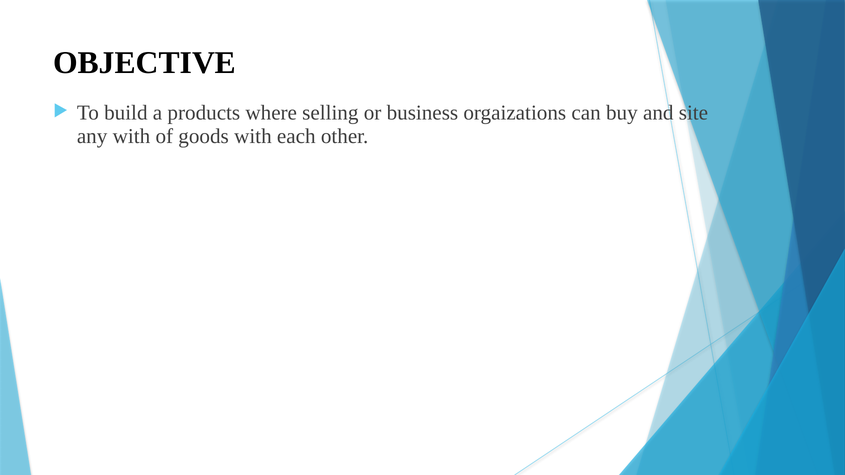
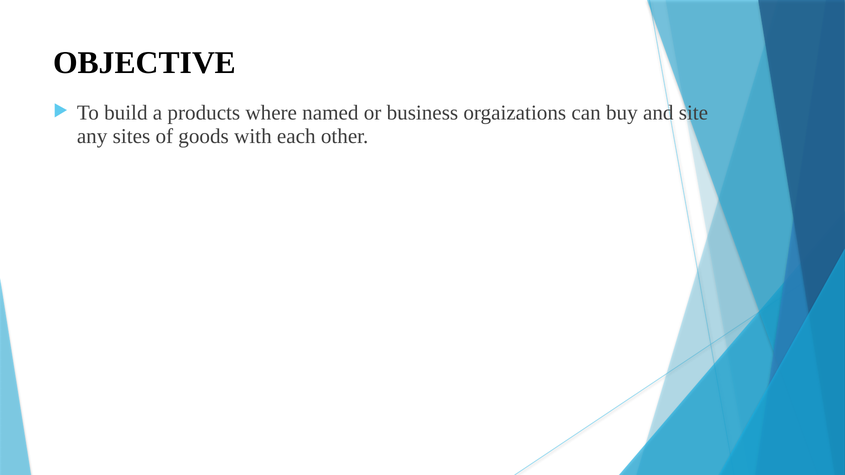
selling: selling -> named (330, 113)
any with: with -> sites (131, 136)
